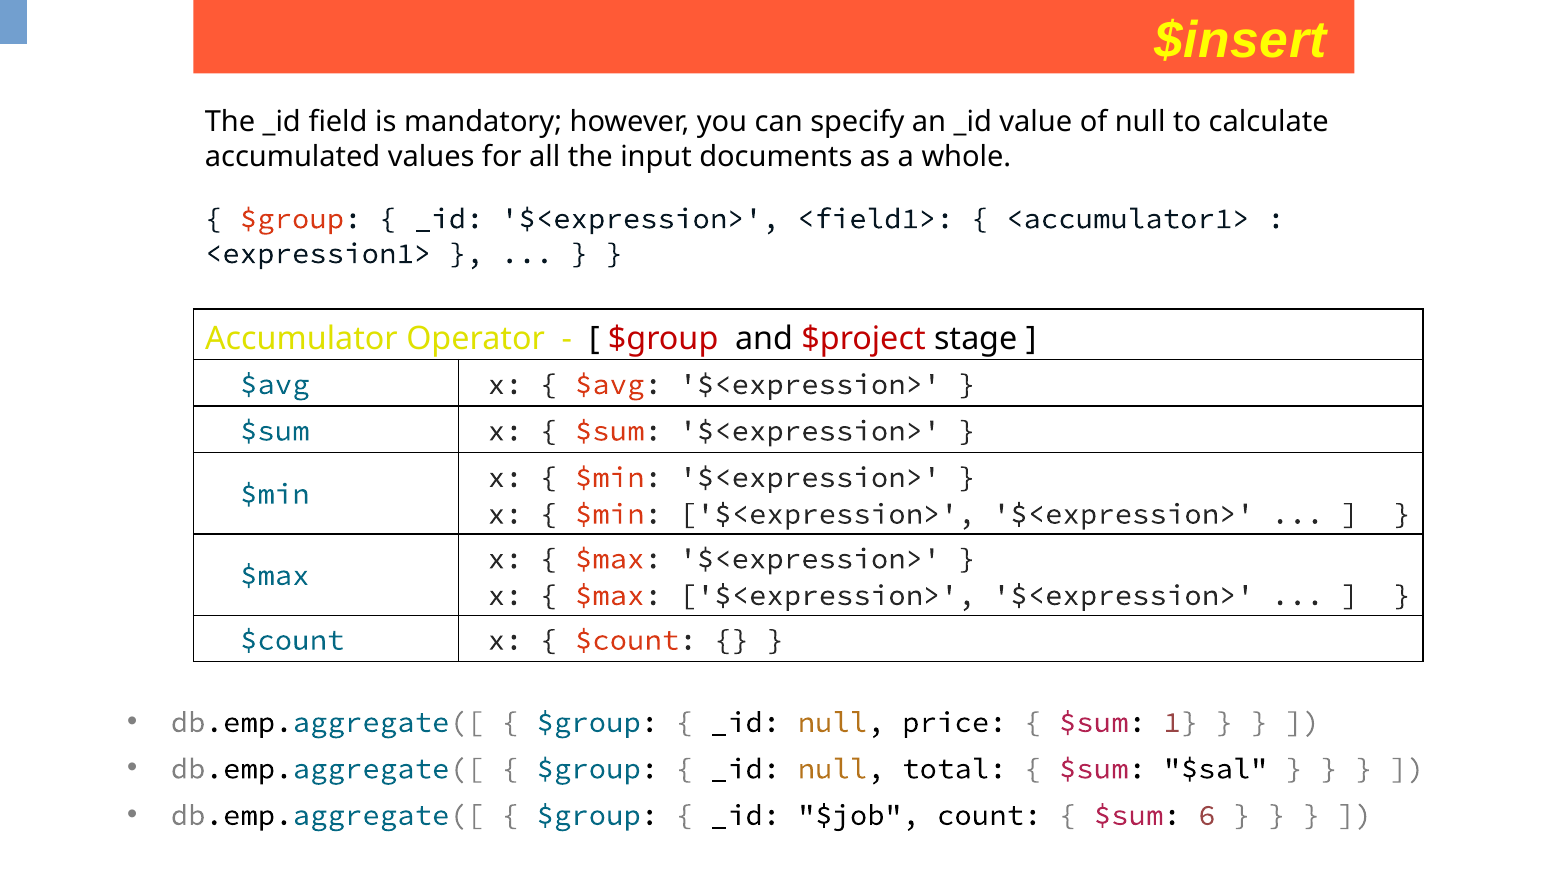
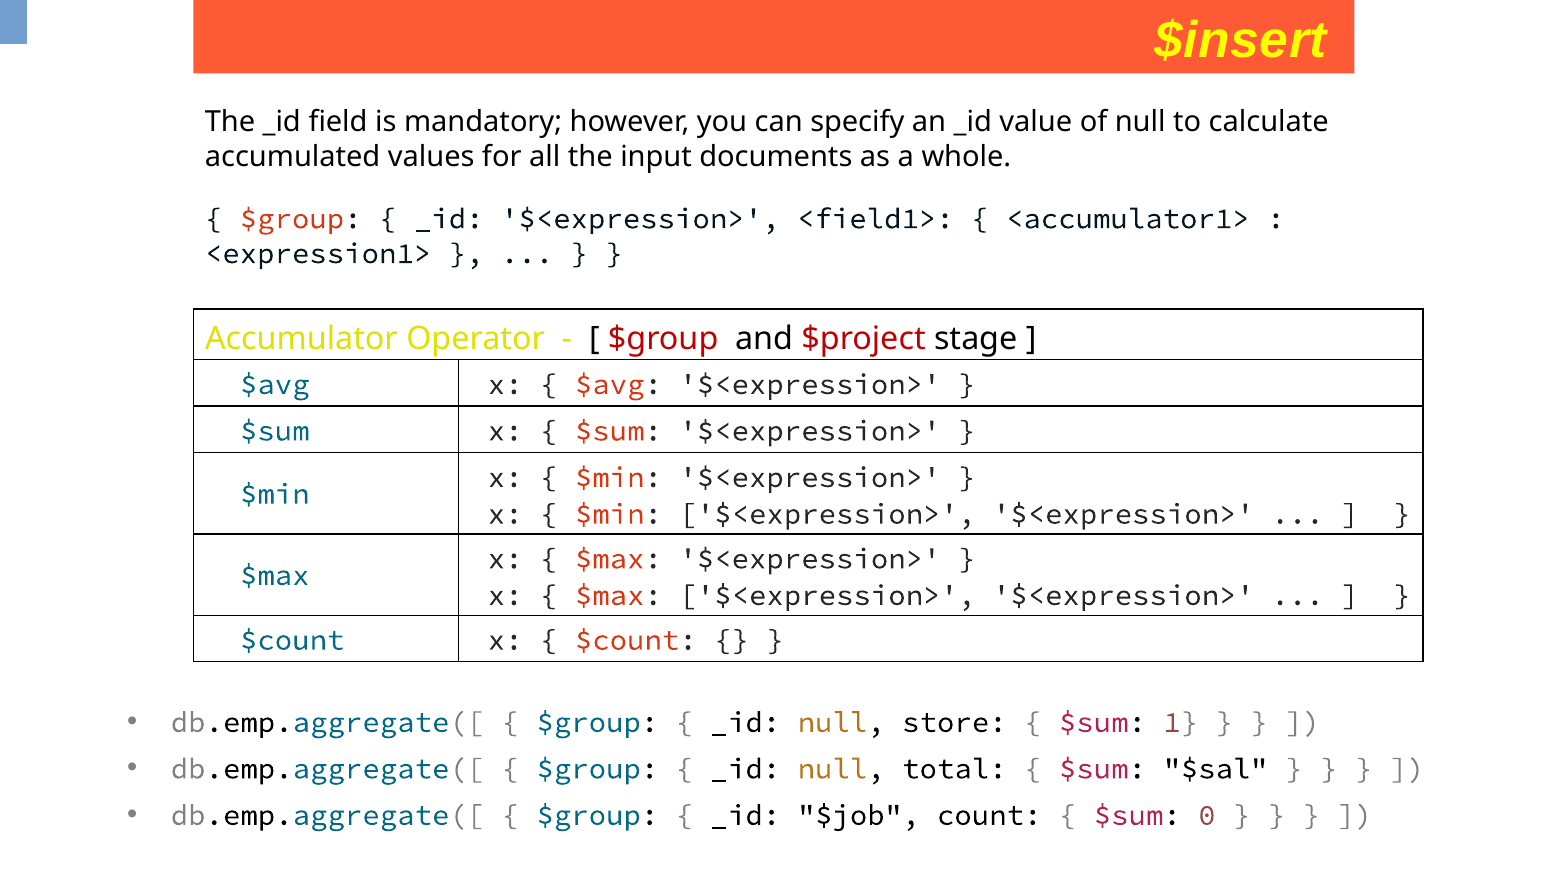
price: price -> store (954, 722)
6: 6 -> 0 (1207, 815)
